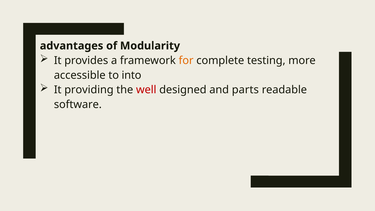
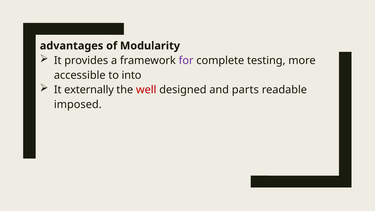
for colour: orange -> purple (186, 60)
providing: providing -> externally (89, 90)
software: software -> imposed (78, 104)
